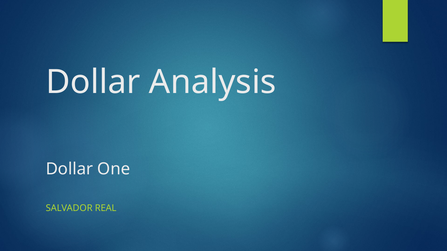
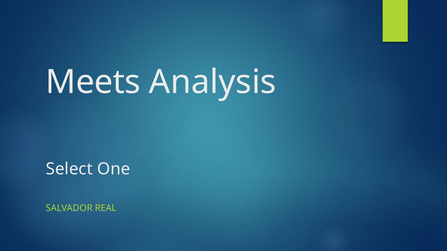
Dollar: Dollar -> Meets (93, 82)
Dollar: Dollar -> Select (69, 169)
